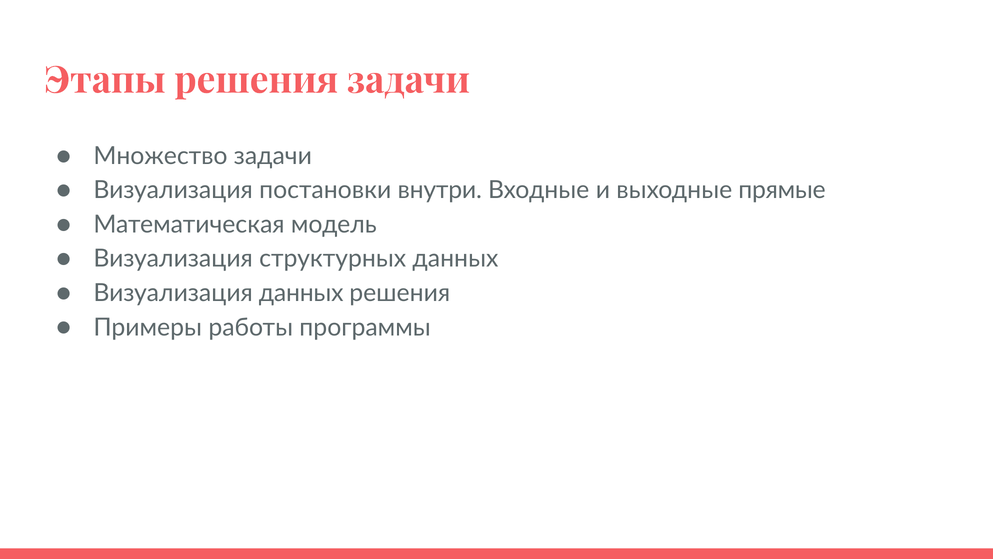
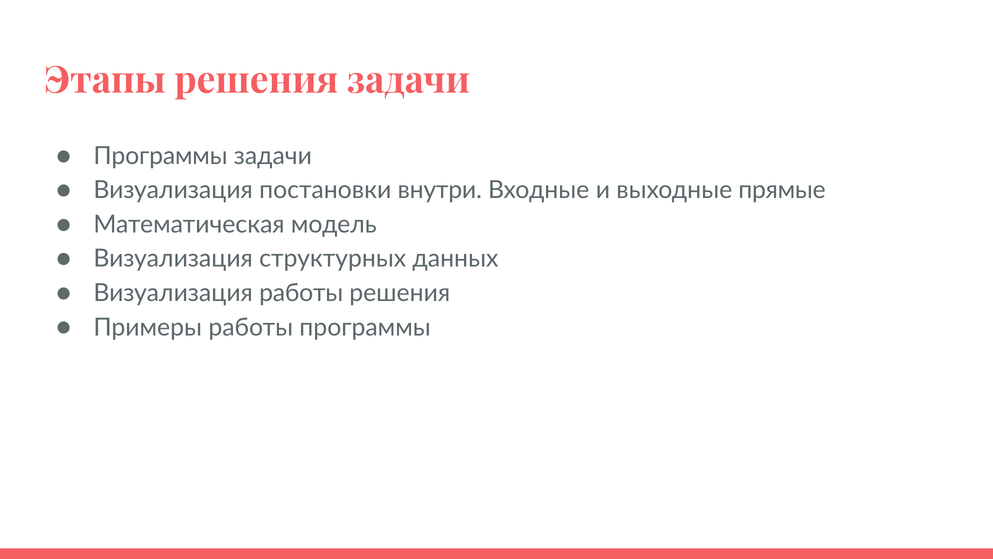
Множество: Множество -> Программы (161, 156)
Визуализация данных: данных -> работы (301, 293)
